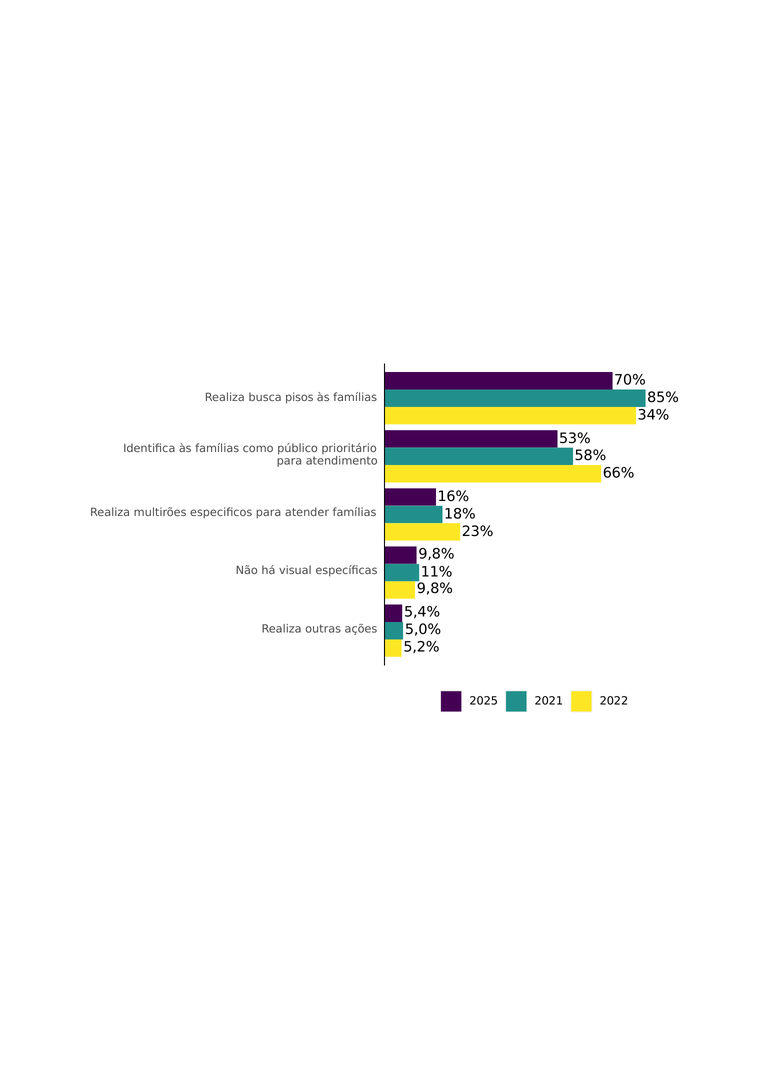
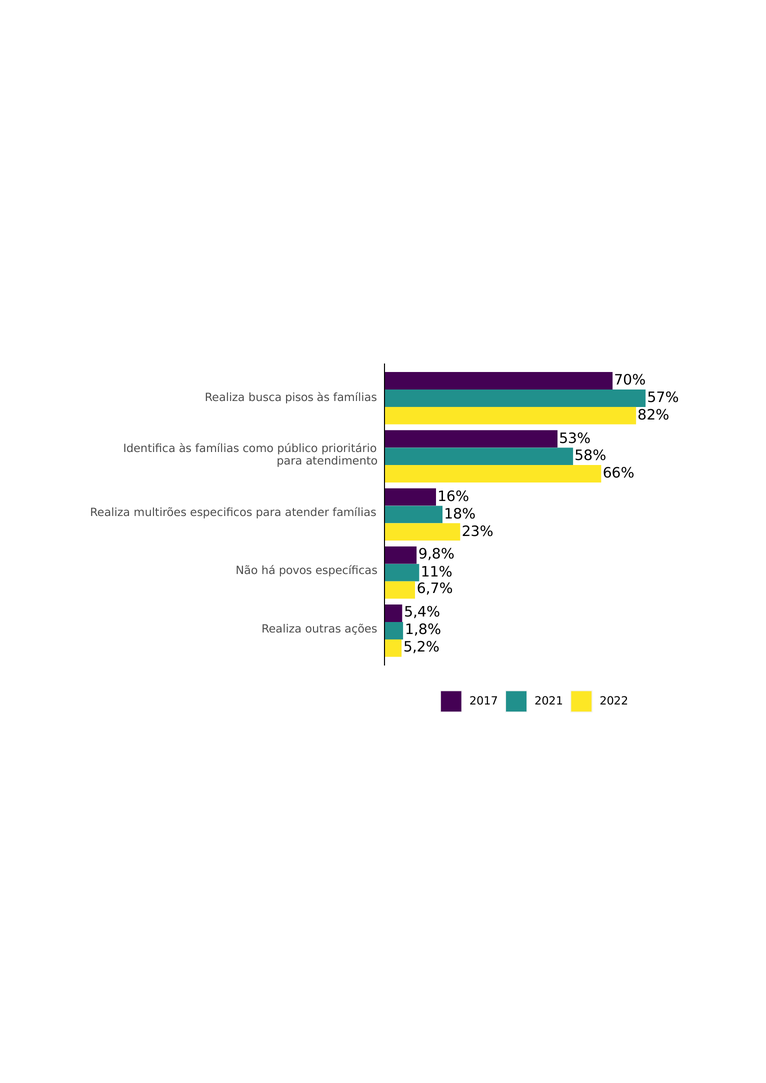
85%: 85% -> 57% (663, 398)
34%: 34% -> 82% (653, 415)
visual: visual -> povos (295, 571)
9,8%: 9,8% -> 6,7% (435, 589)
5,0%: 5,0% -> 1,8% (423, 630)
2025: 2025 -> 2017 (484, 701)
